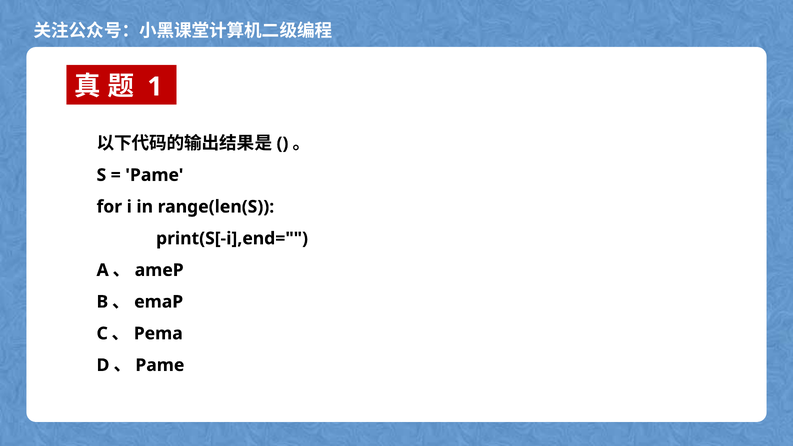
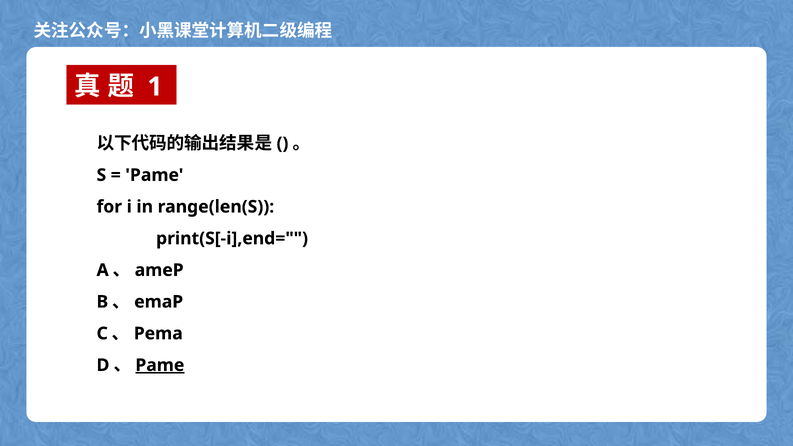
Pame underline: none -> present (160, 365)
